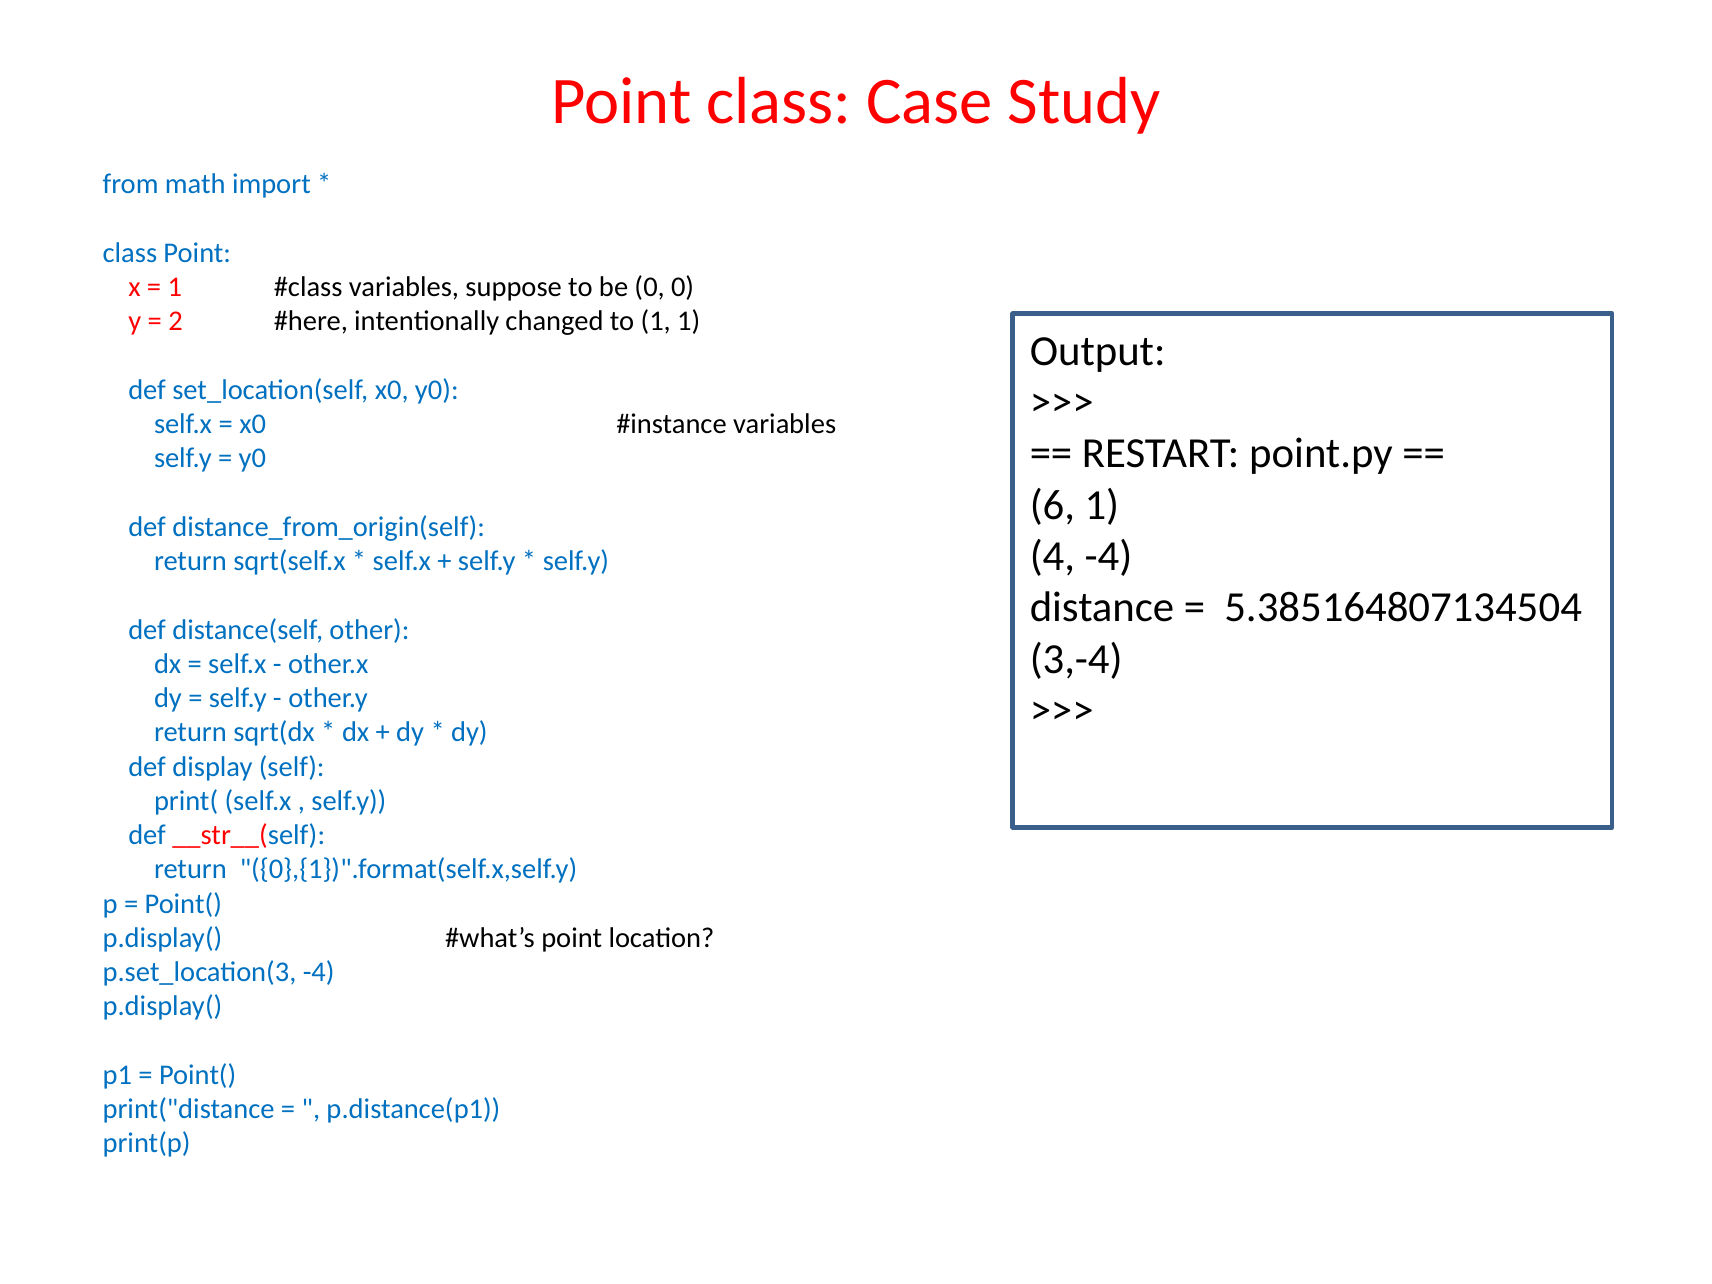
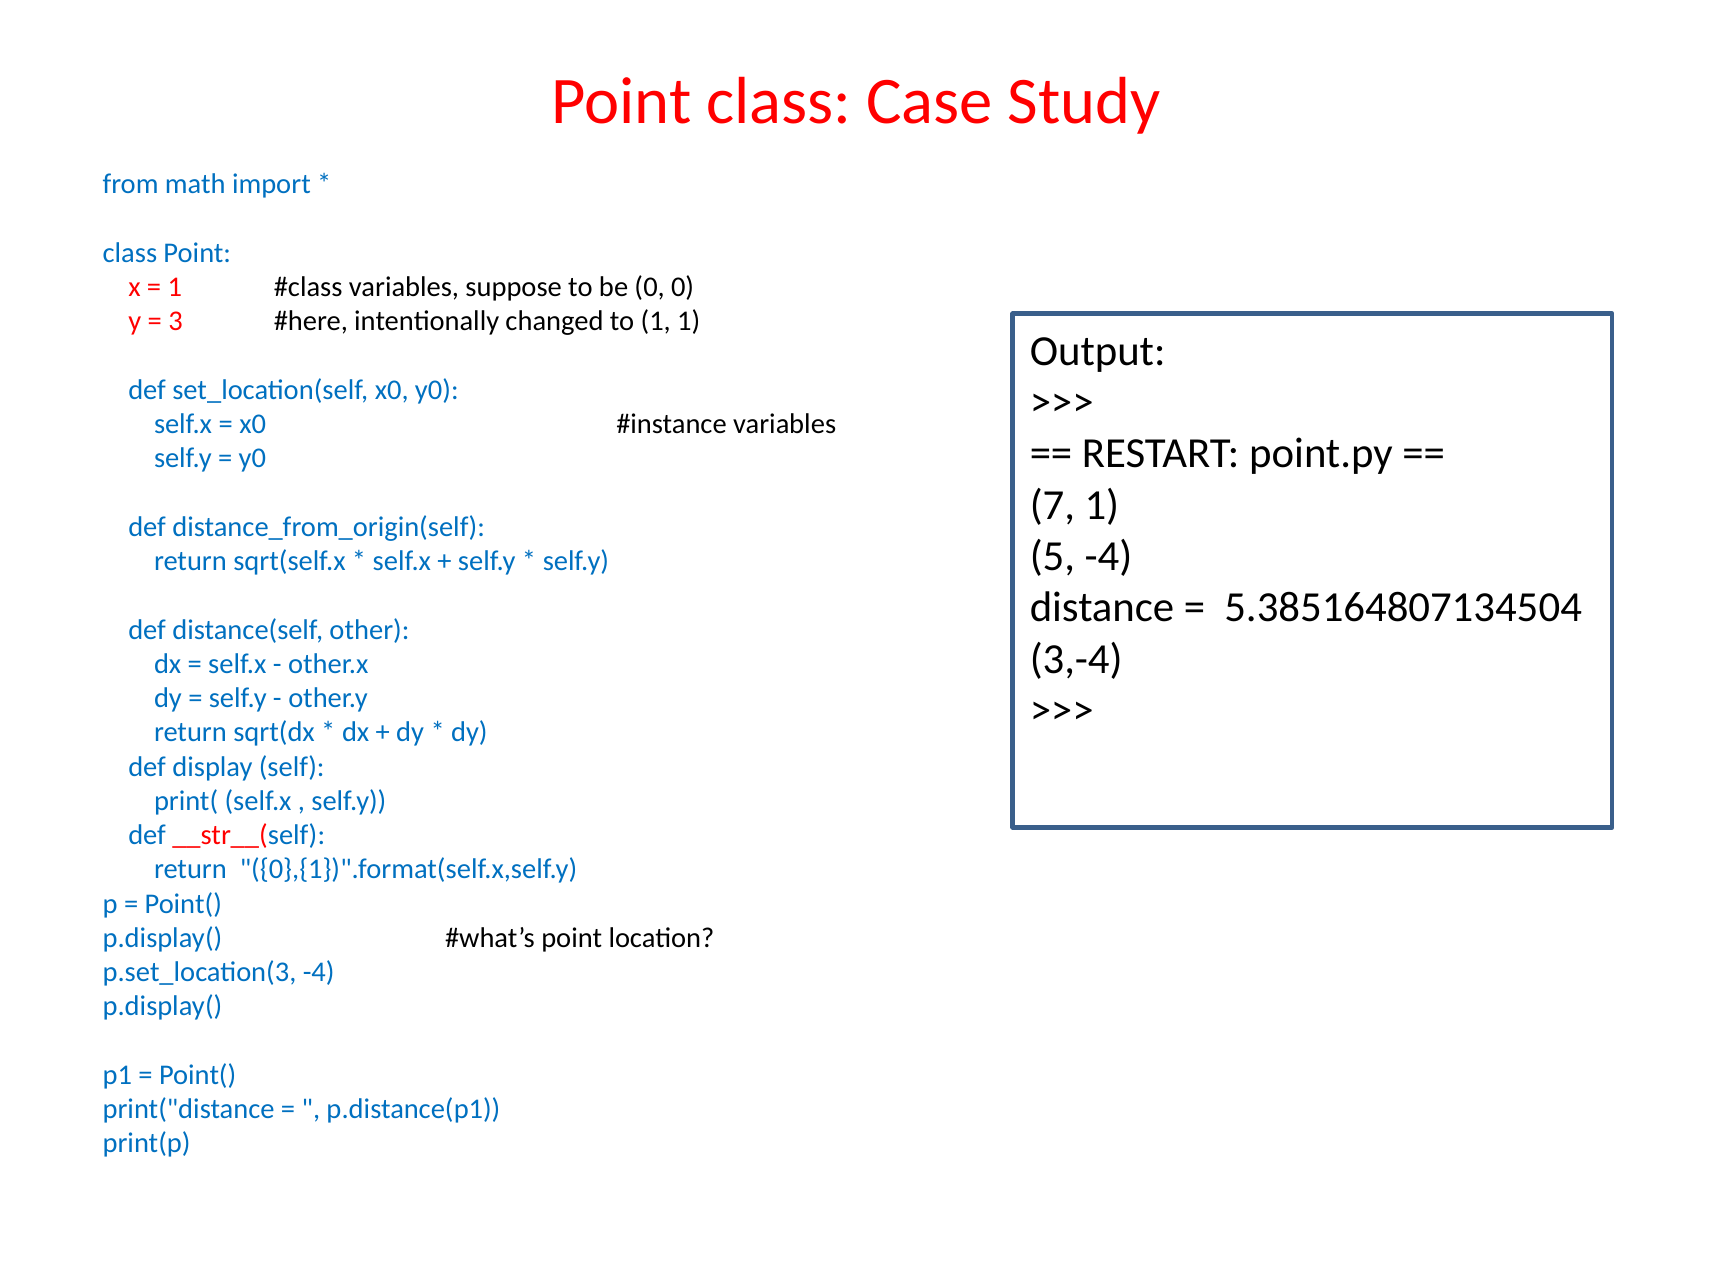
2: 2 -> 3 (176, 322)
6: 6 -> 7 (1052, 505)
4: 4 -> 5 (1052, 556)
